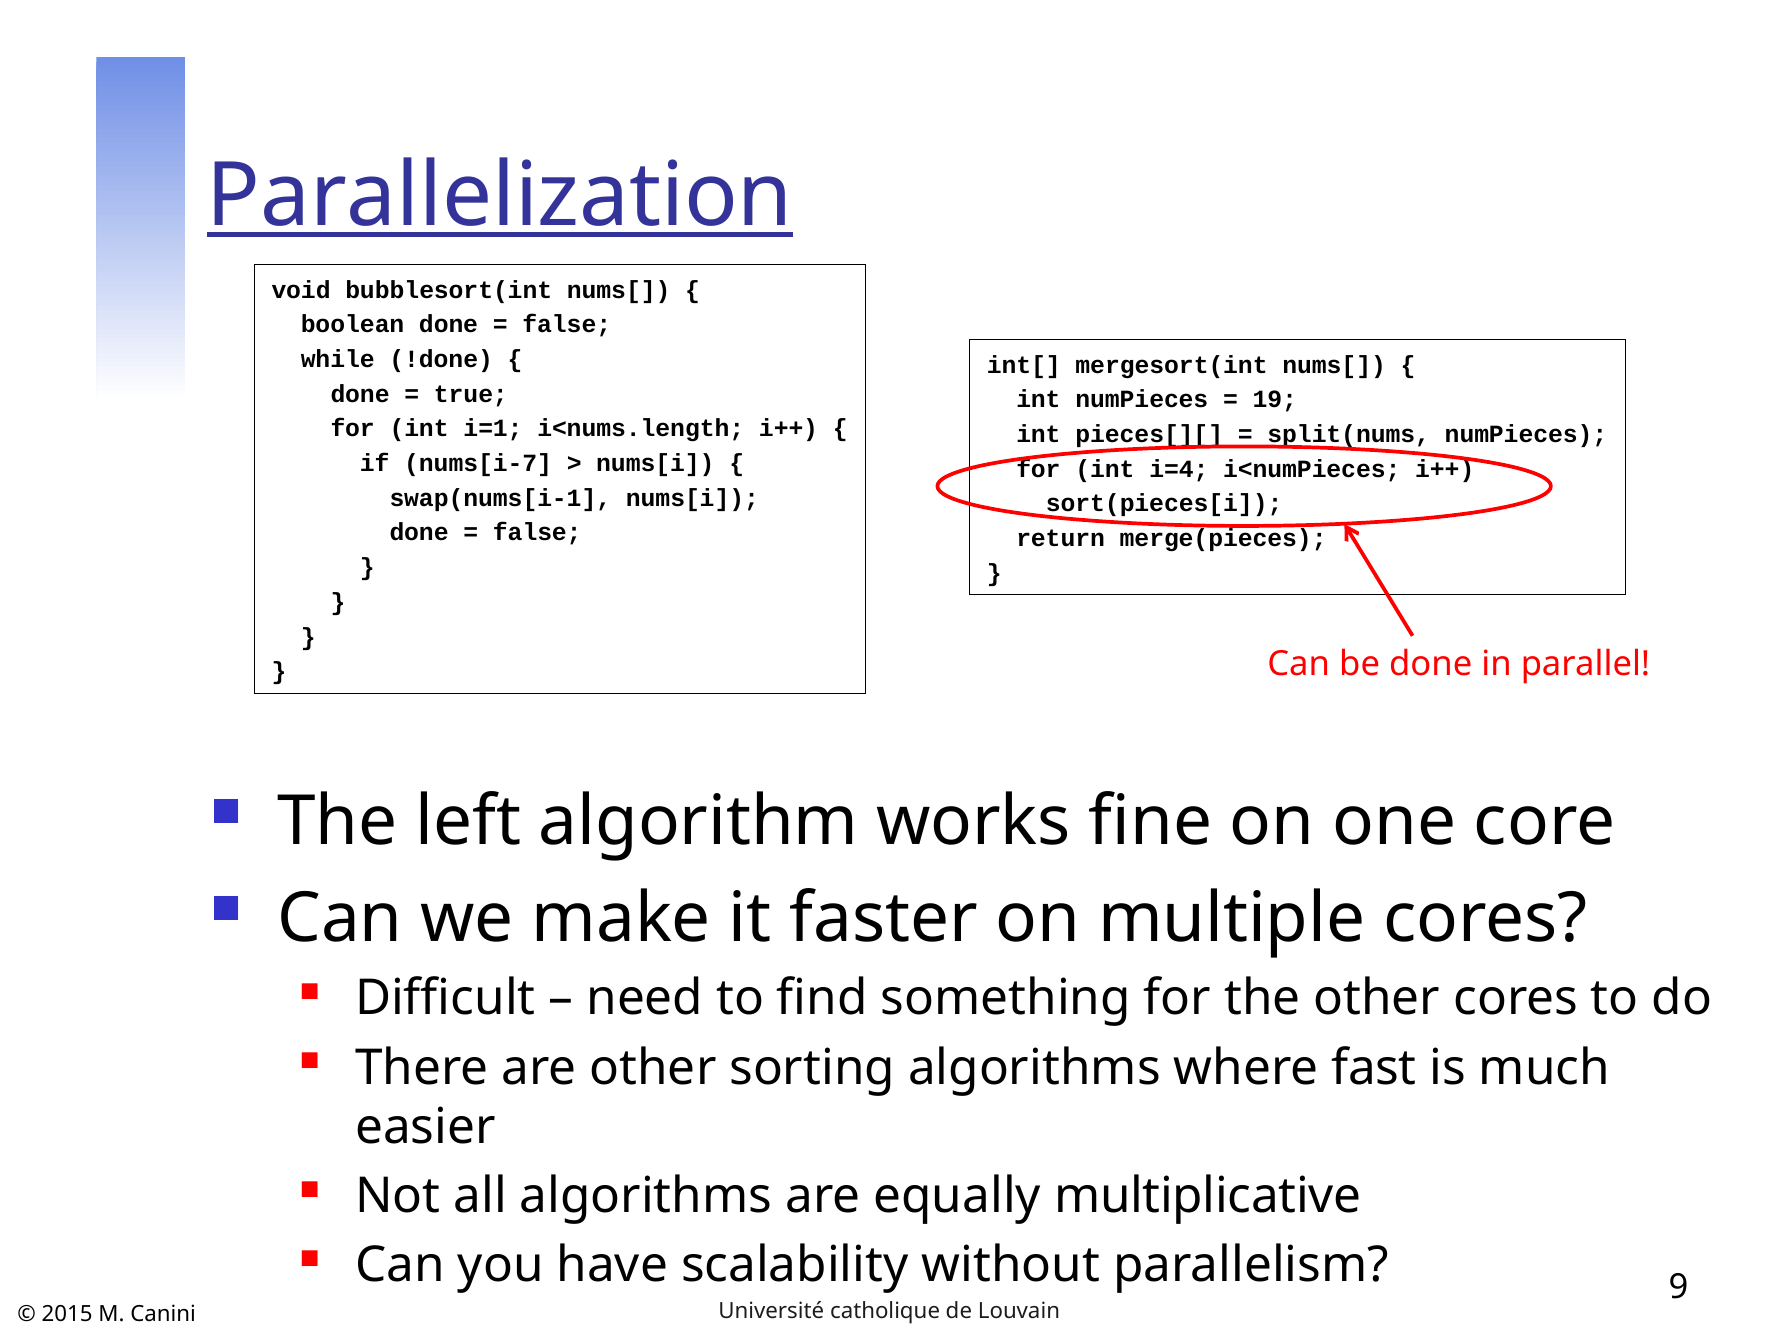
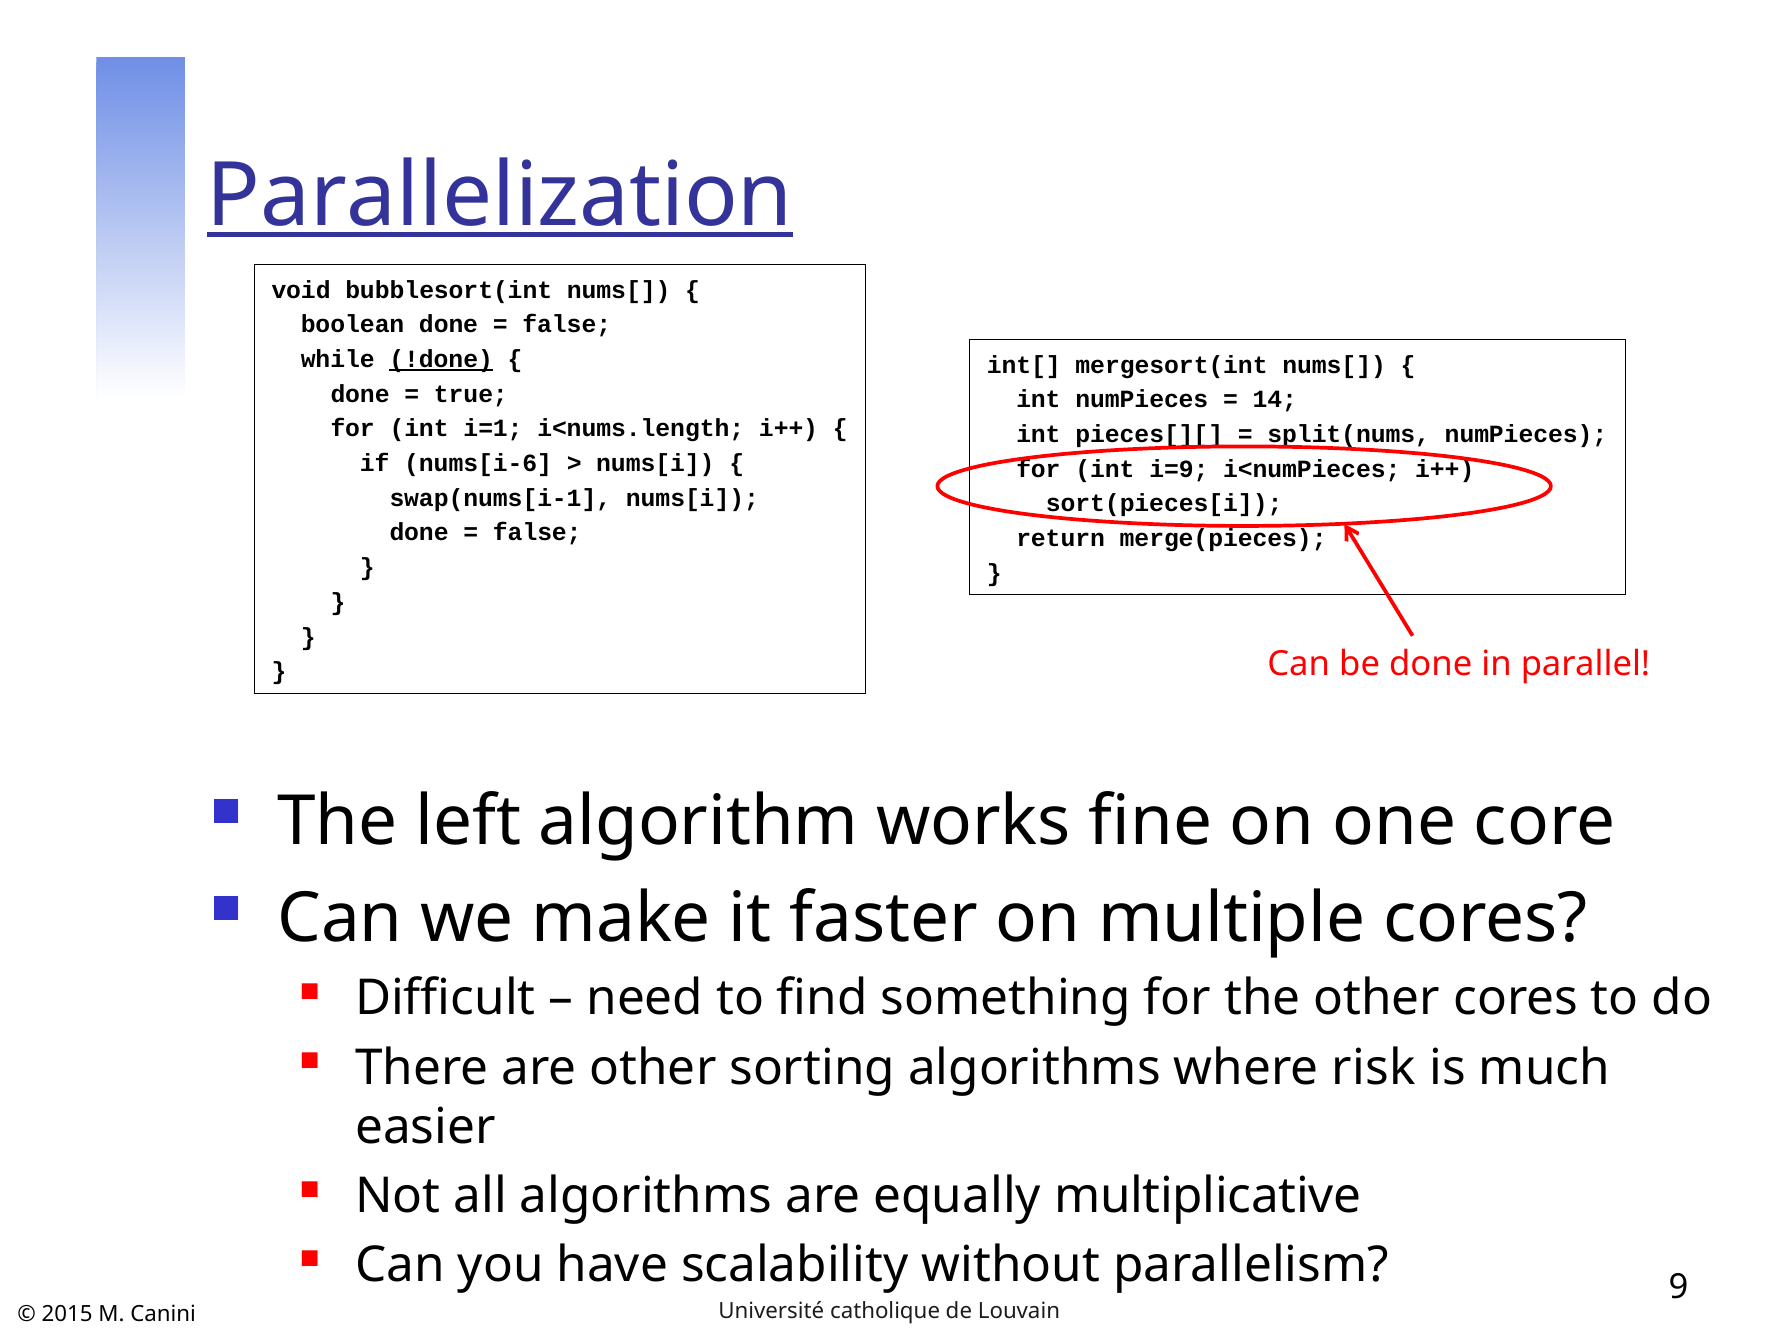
!done underline: none -> present (441, 359)
19: 19 -> 14 (1275, 400)
nums[i-7: nums[i-7 -> nums[i-6 (478, 463)
i=4: i=4 -> i=9 (1179, 469)
fast: fast -> risk (1374, 1068)
